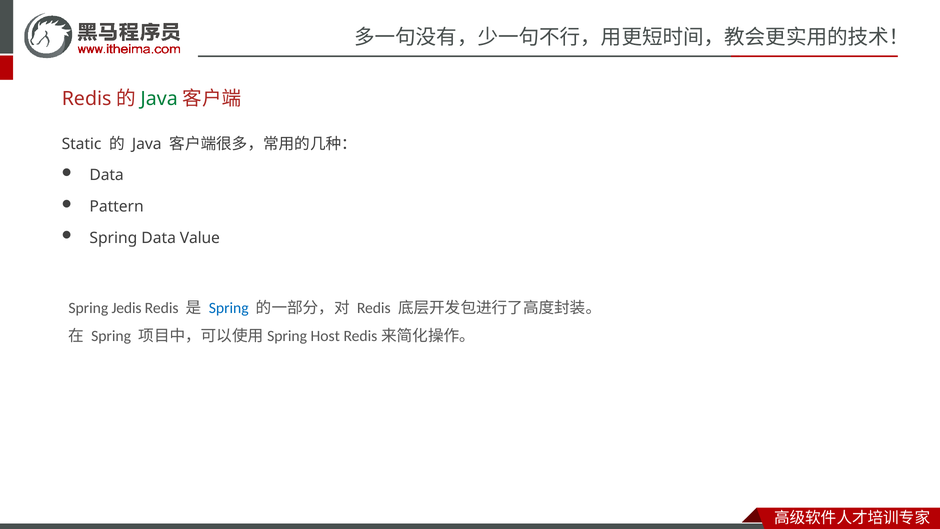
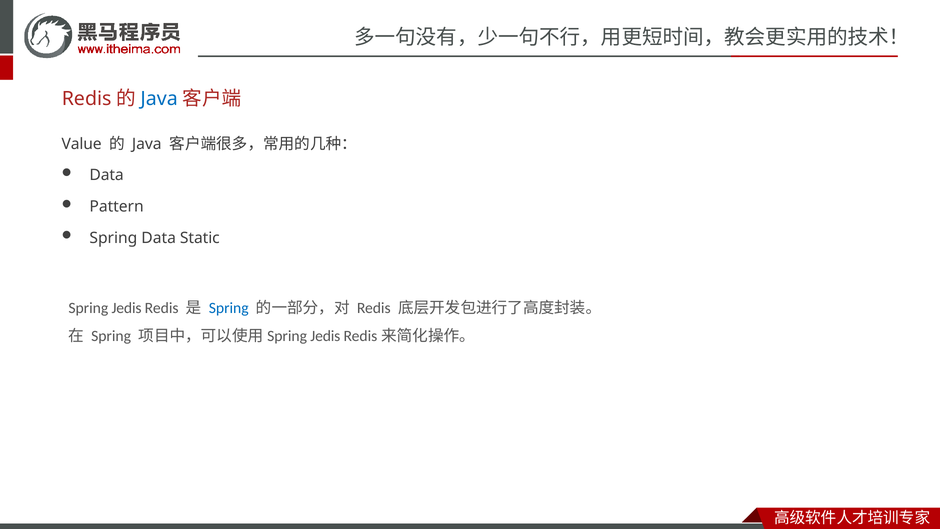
Java colour: green -> blue (159, 99)
Static: Static -> Value (82, 144)
Value: Value -> Static (200, 238)
Host: Host -> Jedis (325, 336)
